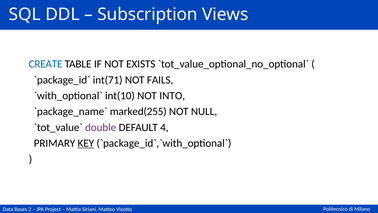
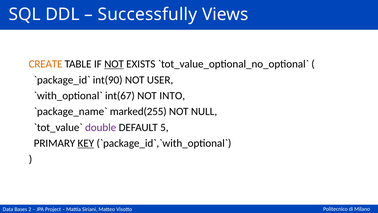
Subscription: Subscription -> Successfully (147, 14)
CREATE colour: blue -> orange (46, 64)
NOT underline: none -> present (114, 64)
int(71: int(71 -> int(90 (108, 80)
FAILS: FAILS -> USER (160, 80)
int(10: int(10 -> int(67 (120, 96)
4: 4 -> 5 (164, 127)
